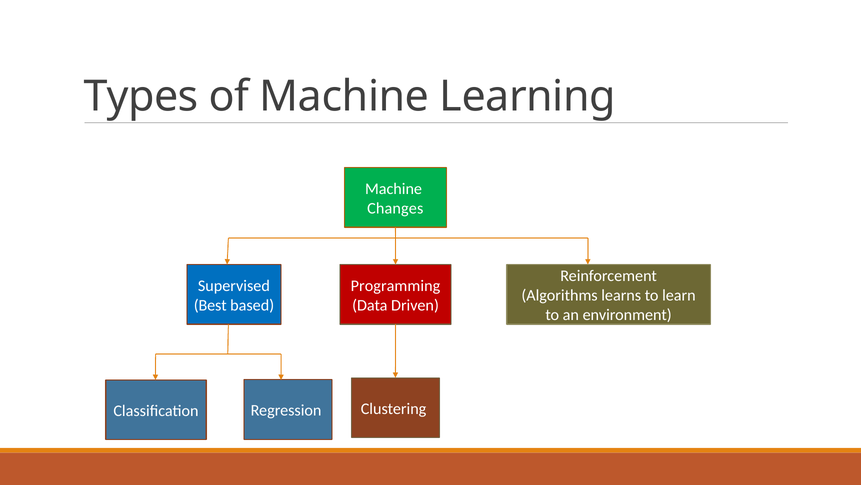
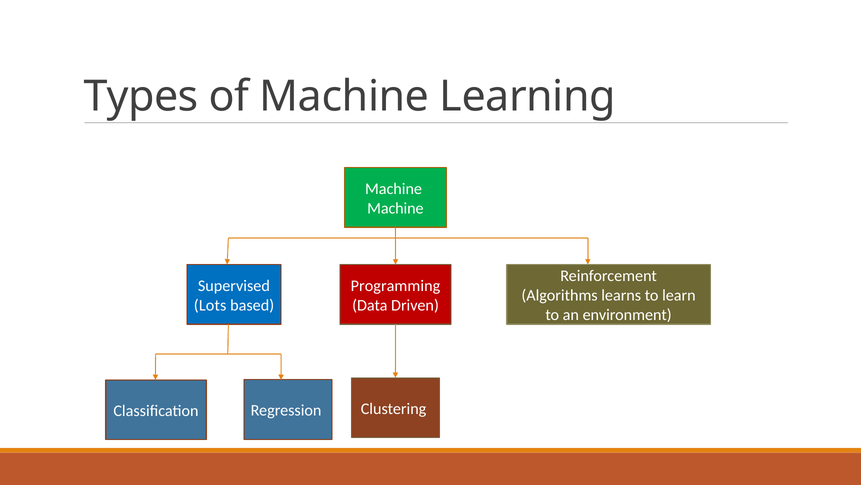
Changes: Changes -> Machine (395, 208)
Best: Best -> Lots (210, 305)
